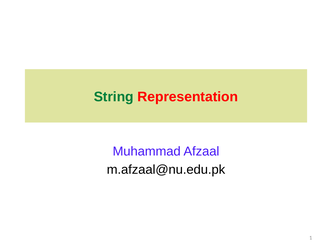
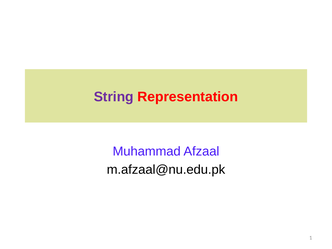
String colour: green -> purple (114, 97)
